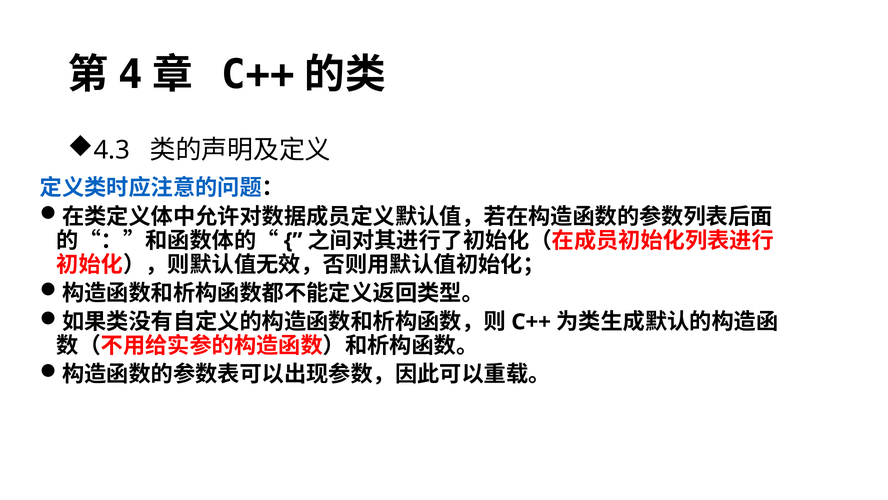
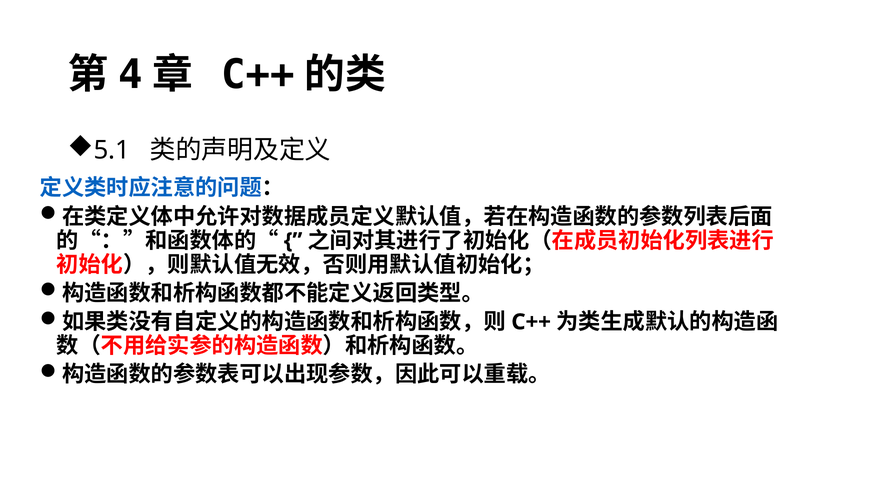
4.3: 4.3 -> 5.1 (112, 150)
